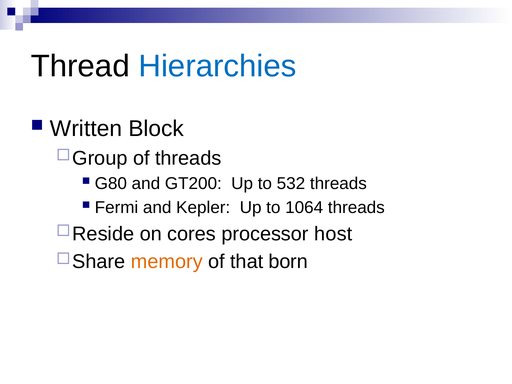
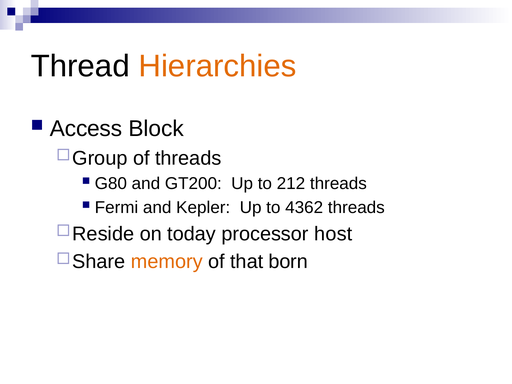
Hierarchies colour: blue -> orange (218, 66)
Written: Written -> Access (86, 129)
532: 532 -> 212 (291, 184)
1064: 1064 -> 4362 (304, 207)
cores: cores -> today (192, 234)
